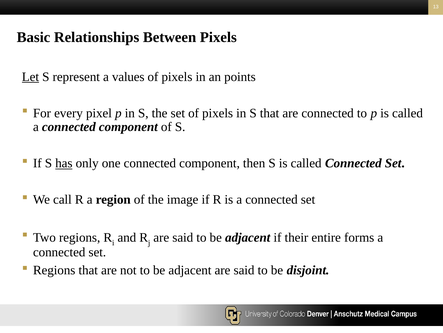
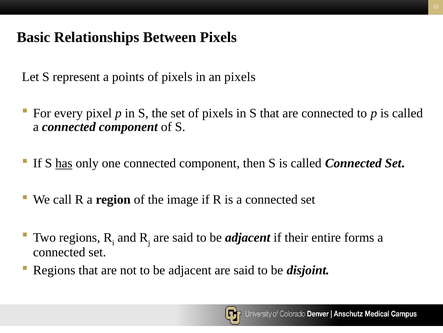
Let underline: present -> none (30, 77)
values: values -> points (128, 77)
an points: points -> pixels (240, 77)
